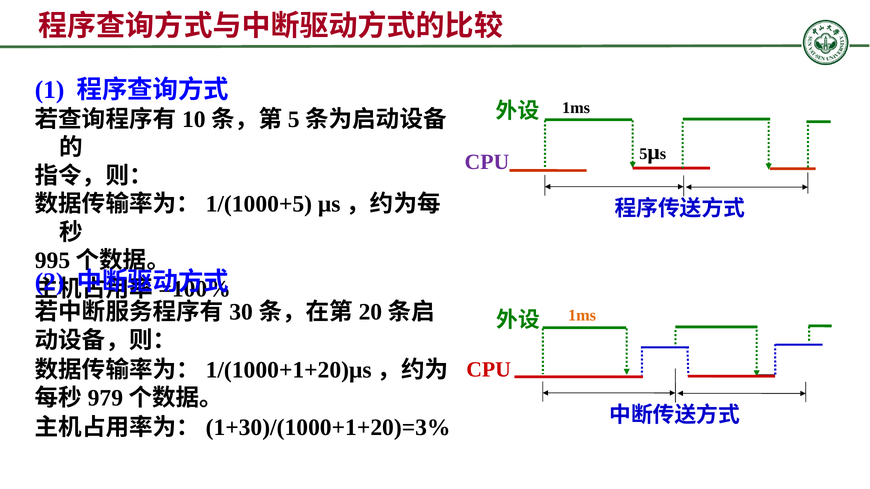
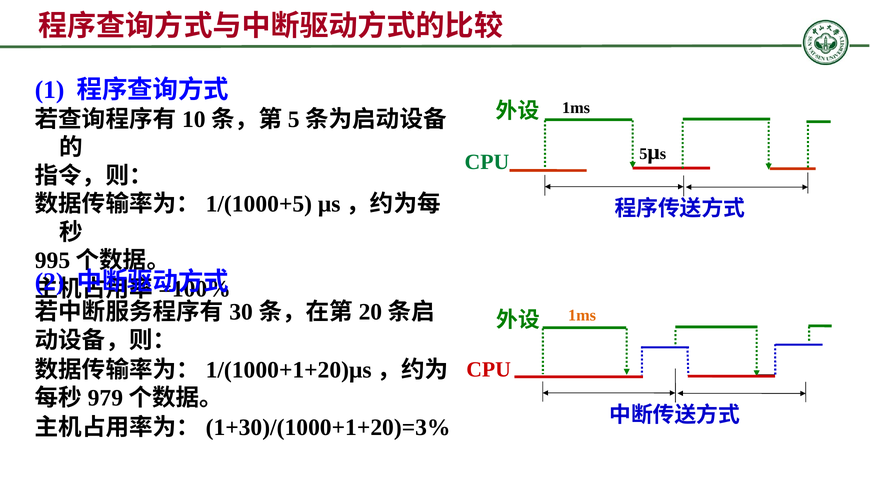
CPU colour: purple -> green (487, 162)
